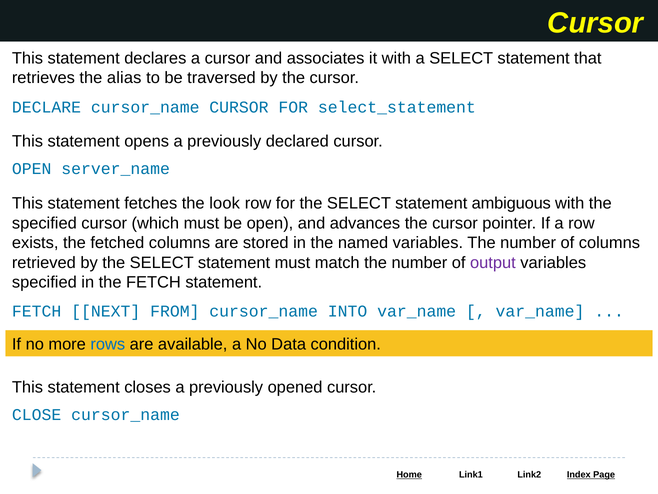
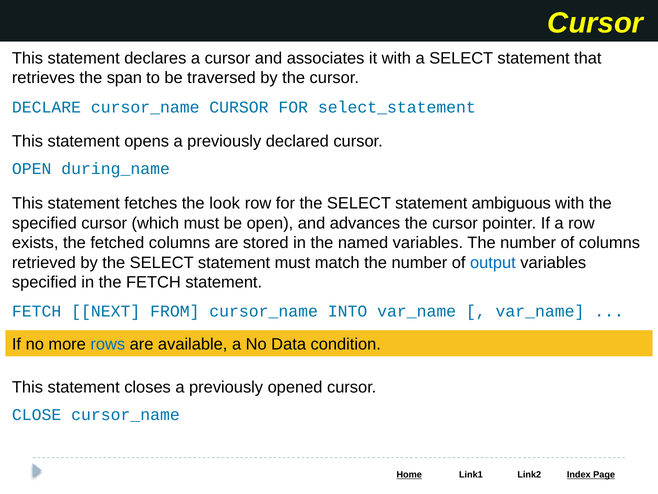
alias: alias -> span (124, 78)
server_name: server_name -> during_name (116, 169)
output colour: purple -> blue (493, 262)
